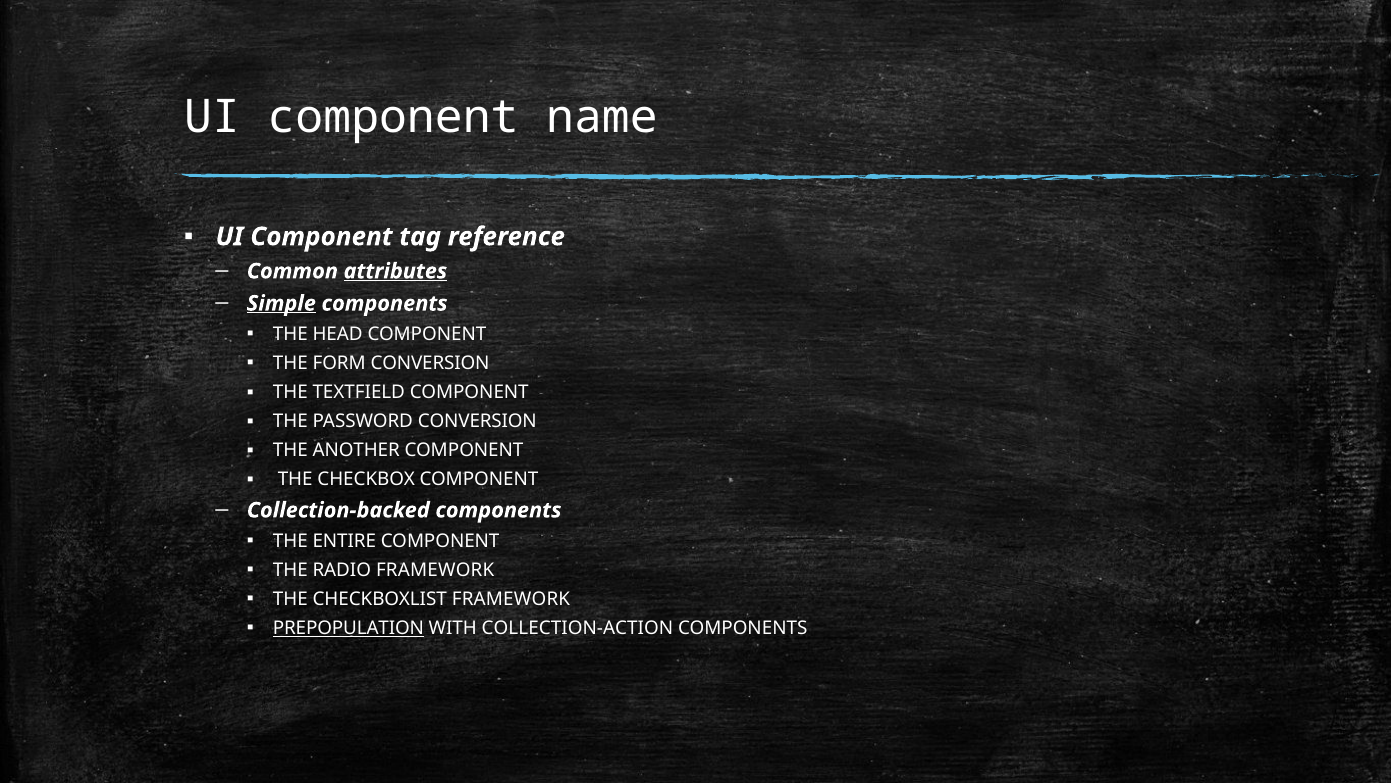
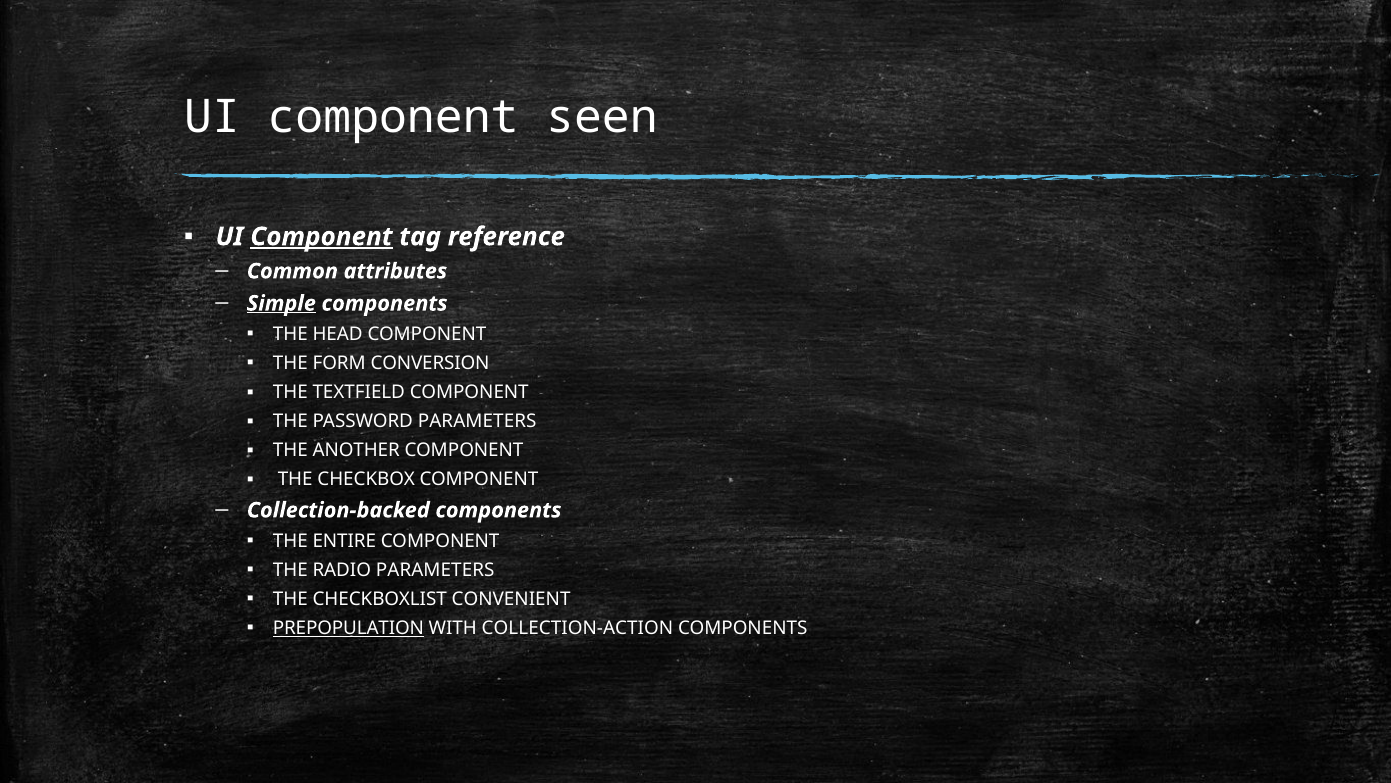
name: name -> seen (602, 117)
Component underline: none -> present (321, 237)
attributes underline: present -> none (395, 271)
PASSWORD CONVERSION: CONVERSION -> PARAMETERS (477, 421)
RADIO FRAMEWORK: FRAMEWORK -> PARAMETERS (435, 570)
CHECKBOXLIST FRAMEWORK: FRAMEWORK -> CONVENIENT (511, 599)
